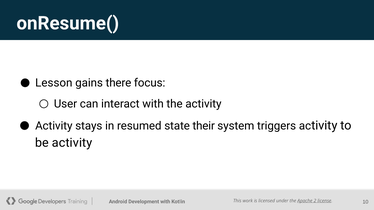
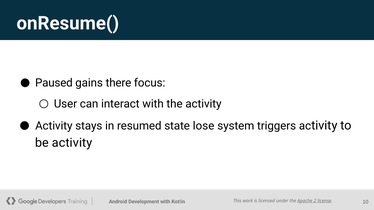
Lesson: Lesson -> Paused (54, 83)
their: their -> lose (204, 126)
